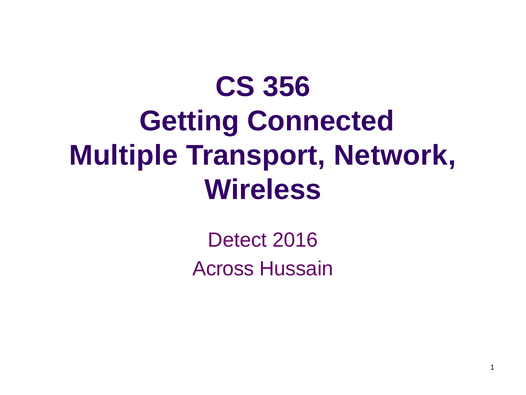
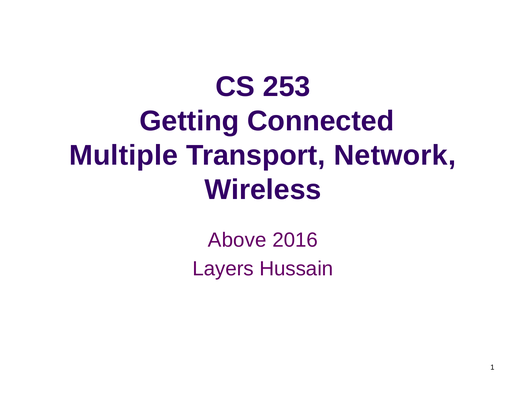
356: 356 -> 253 (287, 87)
Detect: Detect -> Above (237, 240)
Across: Across -> Layers (223, 269)
